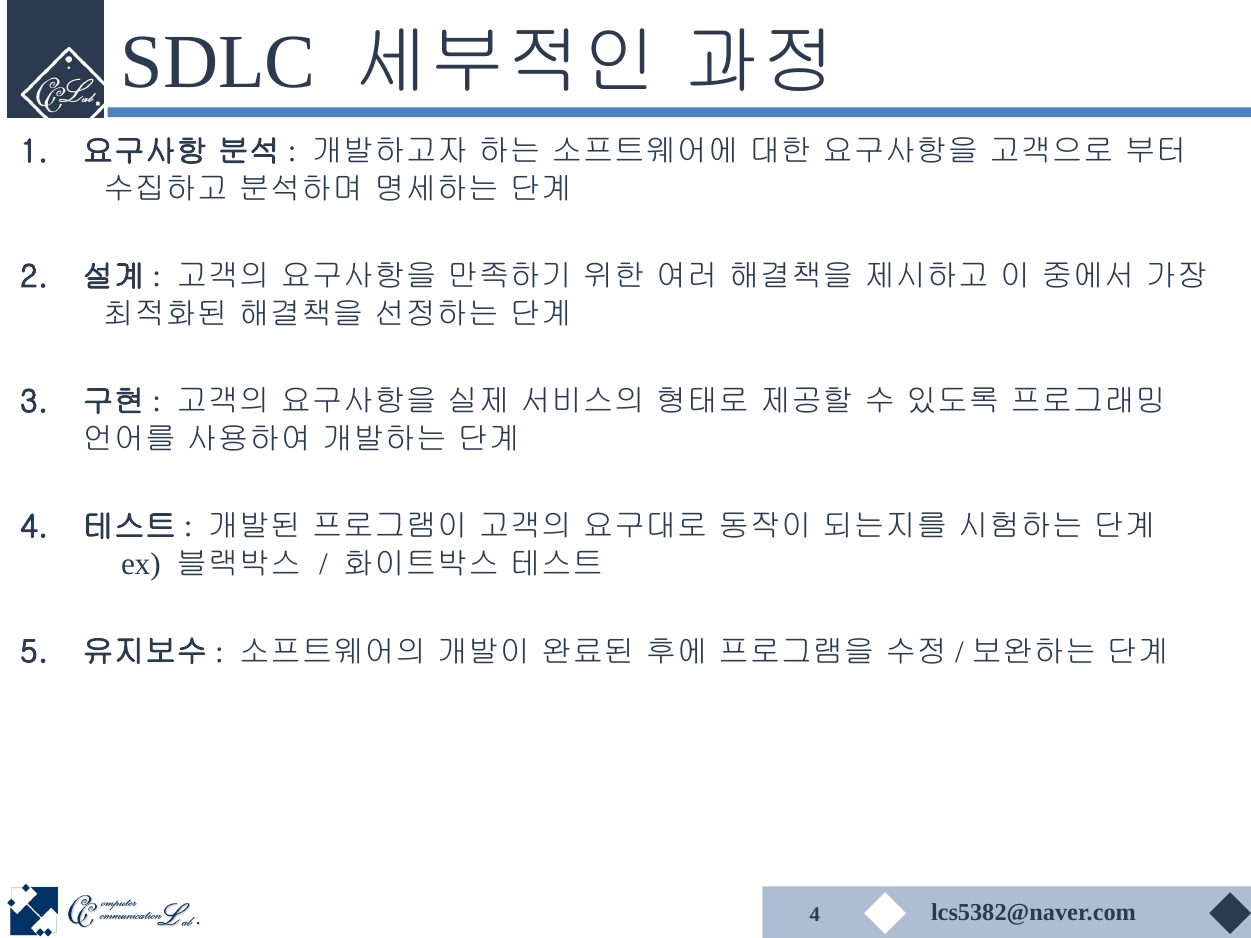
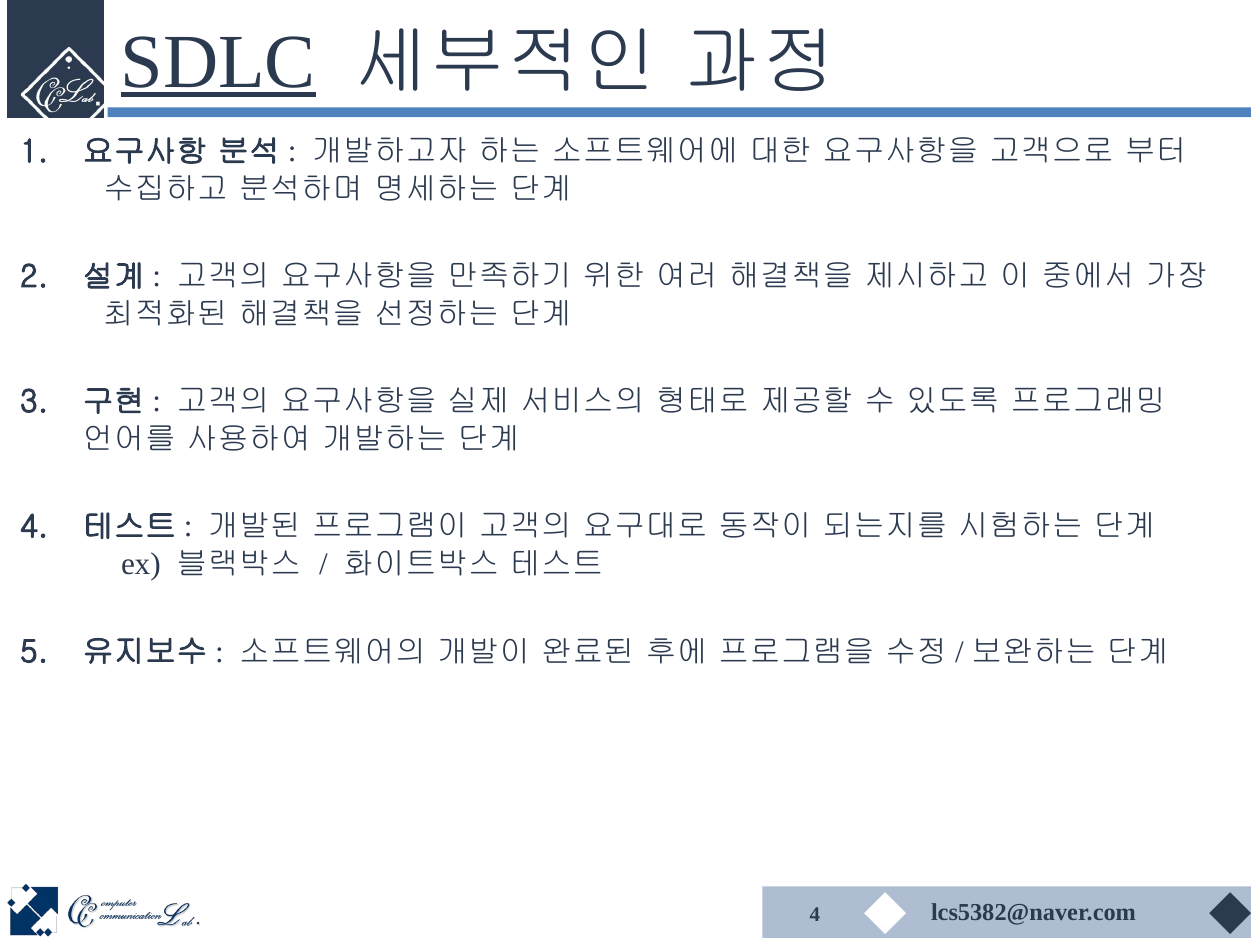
SDLC underline: none -> present (218, 62)
